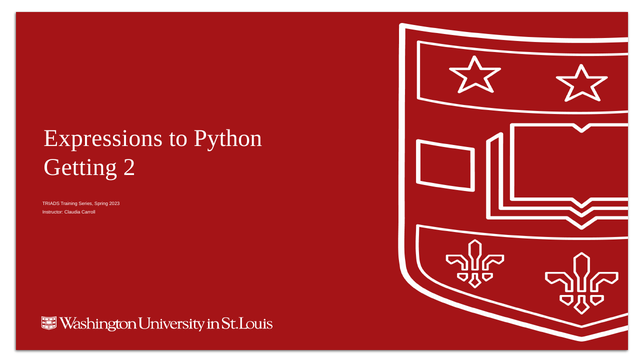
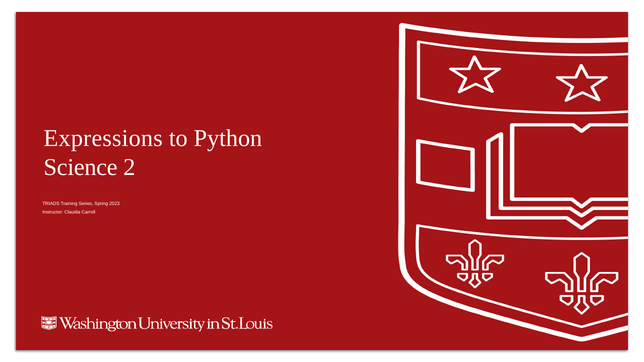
Getting: Getting -> Science (81, 167)
